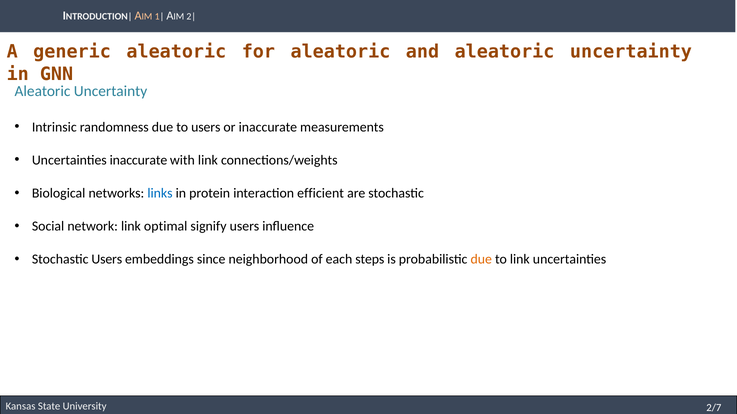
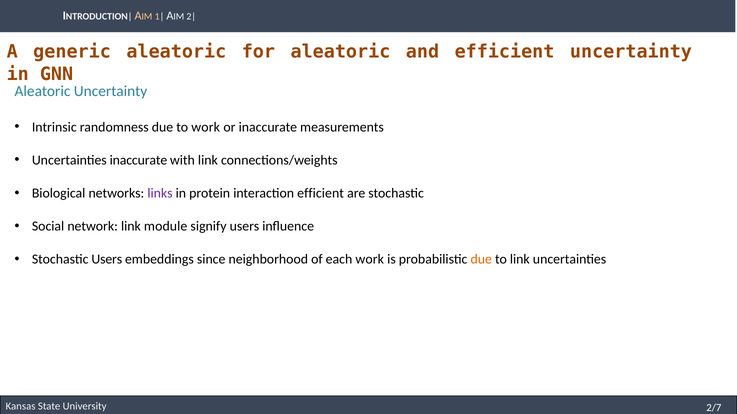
and aleatoric: aleatoric -> efficient (505, 52)
to users: users -> work (206, 127)
links colour: blue -> purple (160, 193)
optimal: optimal -> module (166, 227)
each steps: steps -> work (370, 260)
